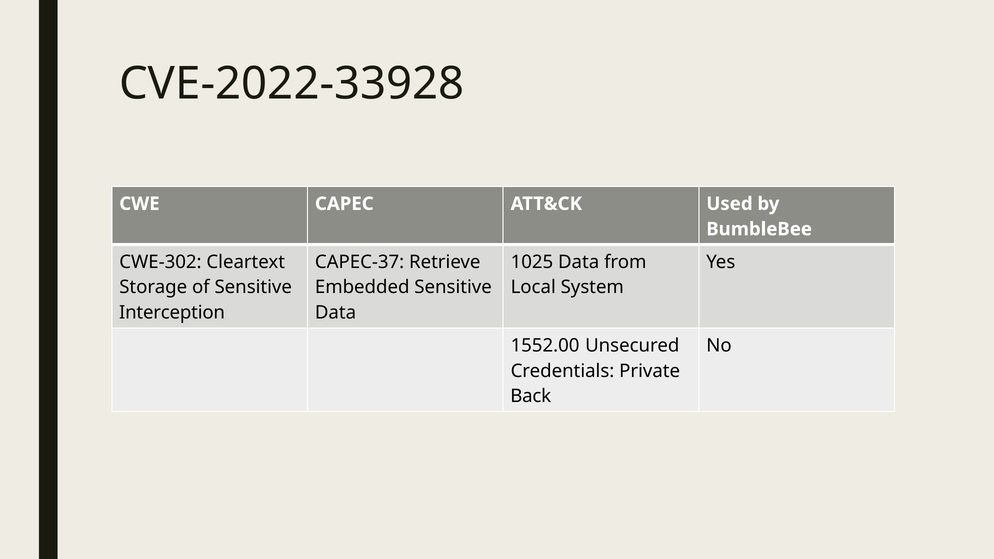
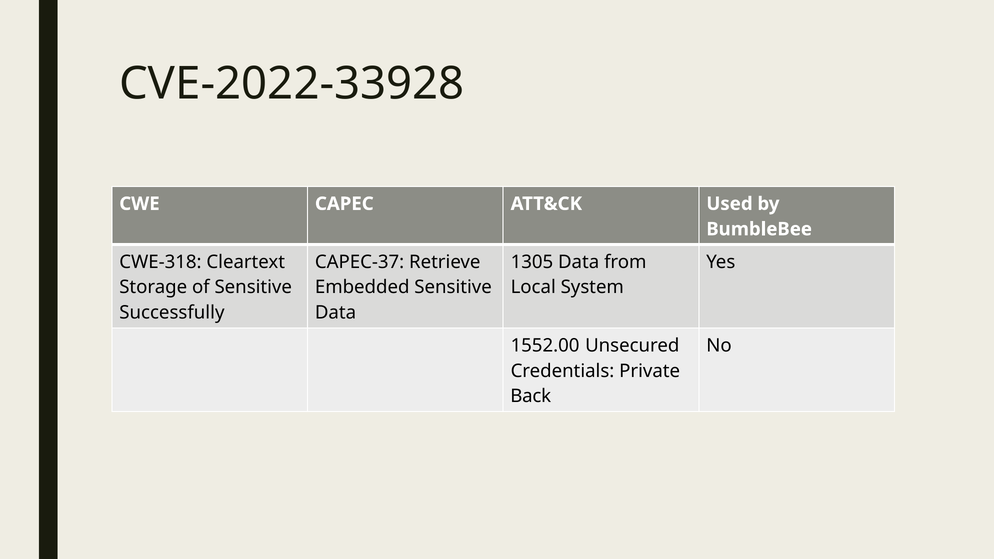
CWE-302: CWE-302 -> CWE-318 (160, 262)
1025: 1025 -> 1305 (532, 262)
Interception: Interception -> Successfully (172, 313)
